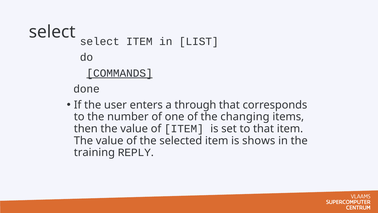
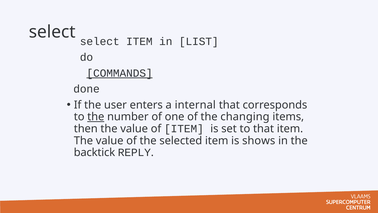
through: through -> internal (195, 105)
the underline: none -> present (96, 117)
training: training -> backtick (94, 152)
